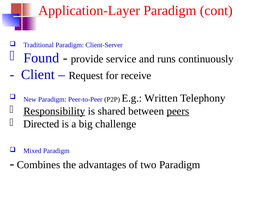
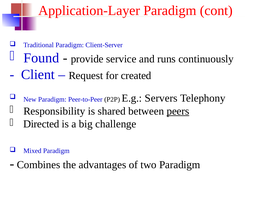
receive: receive -> created (136, 76)
Written: Written -> Servers (161, 98)
Responsibility underline: present -> none (54, 111)
